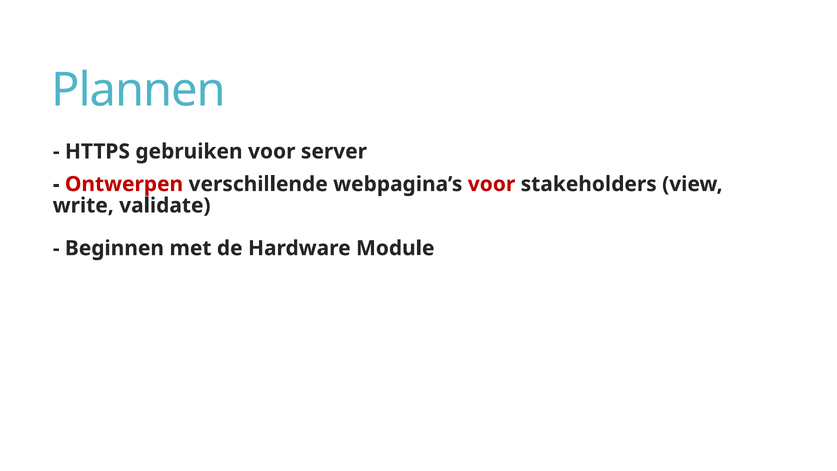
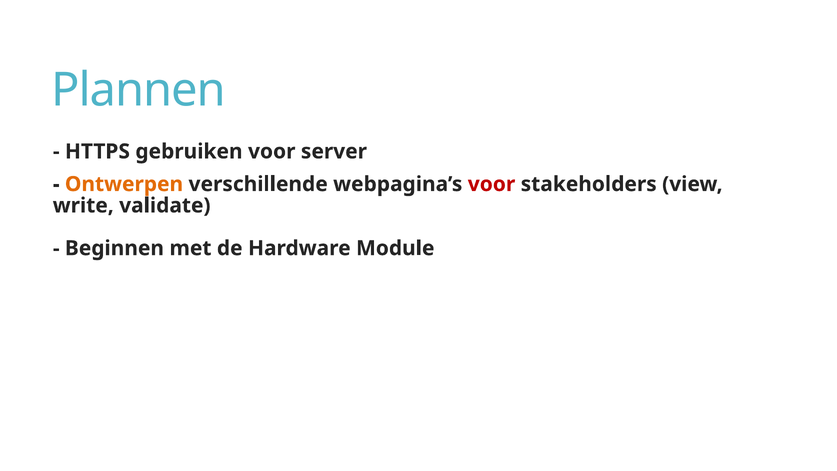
Ontwerpen colour: red -> orange (124, 184)
